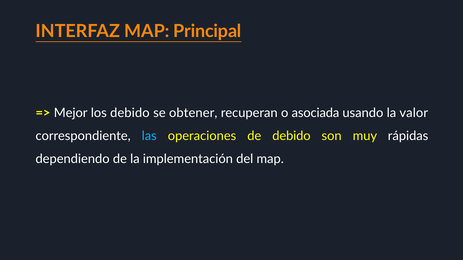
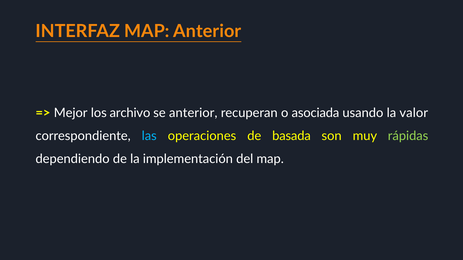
MAP Principal: Principal -> Anterior (207, 31)
los debido: debido -> archivo (130, 113)
se obtener: obtener -> anterior (193, 113)
de debido: debido -> basada (291, 136)
rápidas colour: white -> light green (408, 136)
